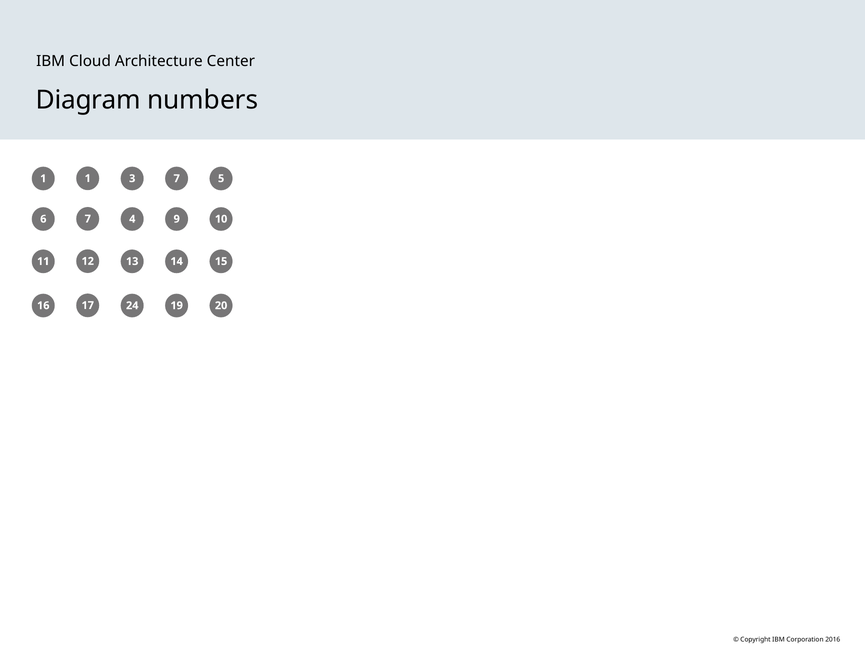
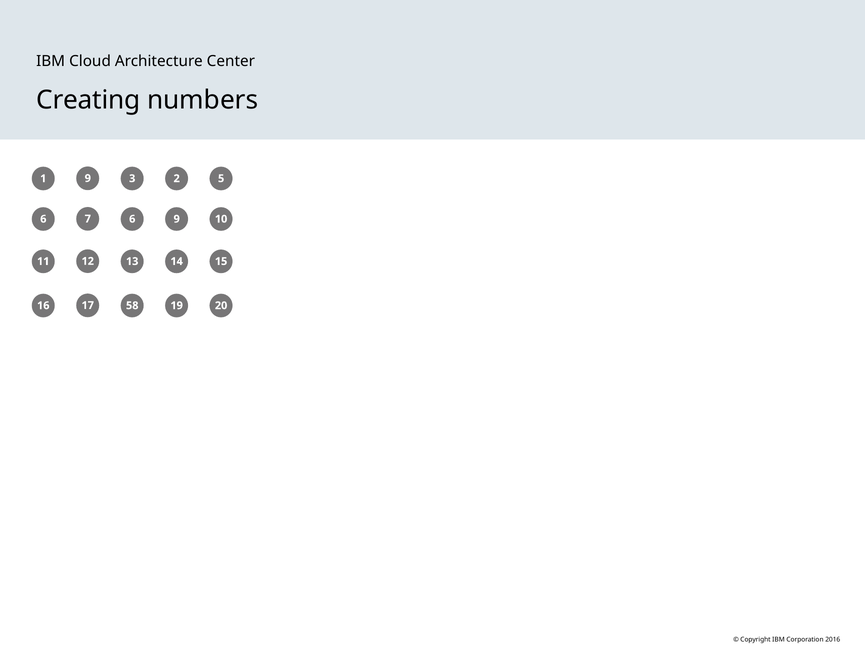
Diagram: Diagram -> Creating (88, 100)
1 1: 1 -> 9 (88, 178)
3 7: 7 -> 2 (177, 178)
7 4: 4 -> 6 (132, 219)
24: 24 -> 58 (132, 305)
